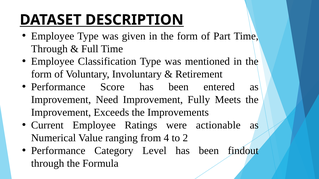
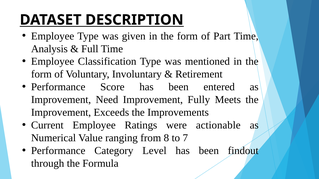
Through: Through -> Analysis (49, 49)
4: 4 -> 8 (166, 138)
2: 2 -> 7 (185, 138)
